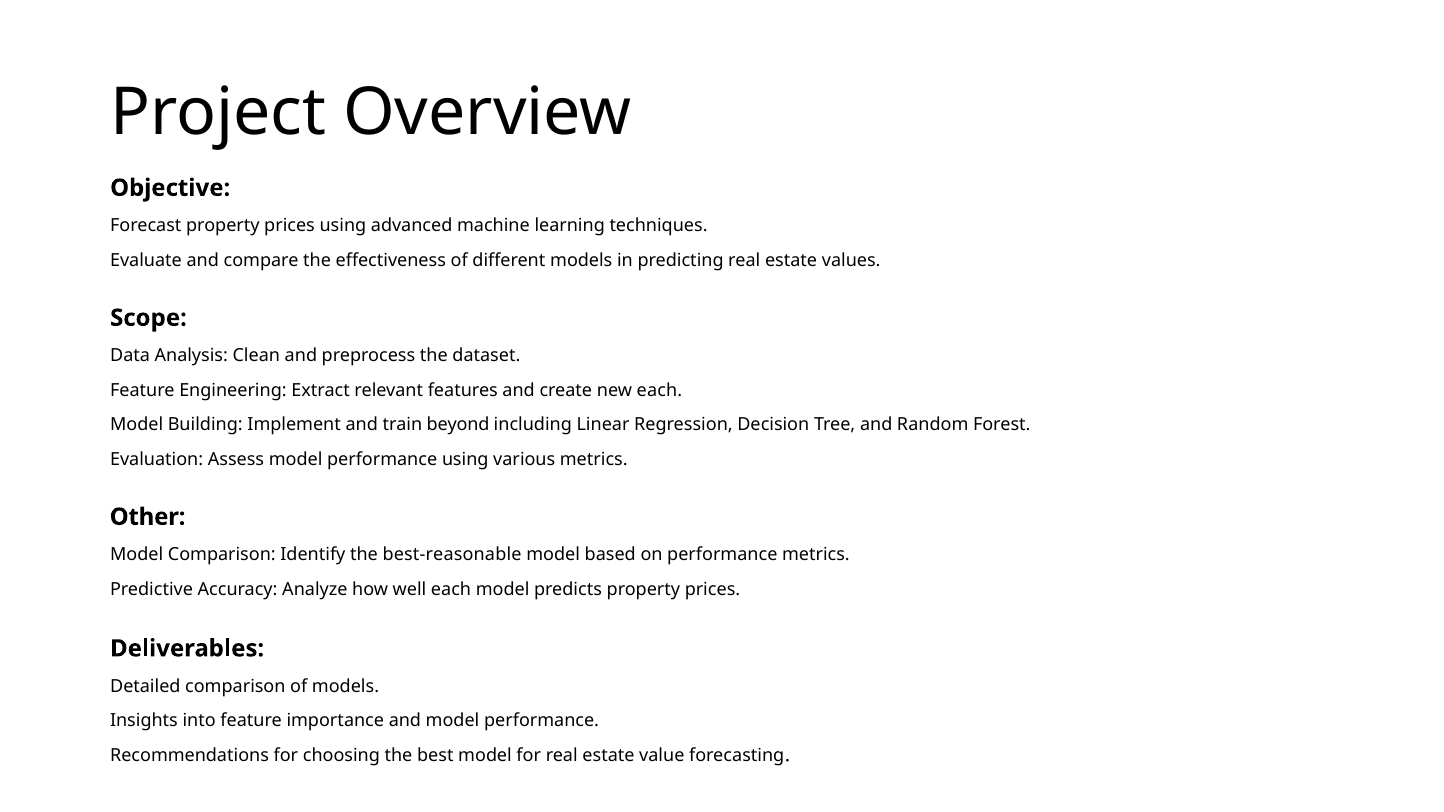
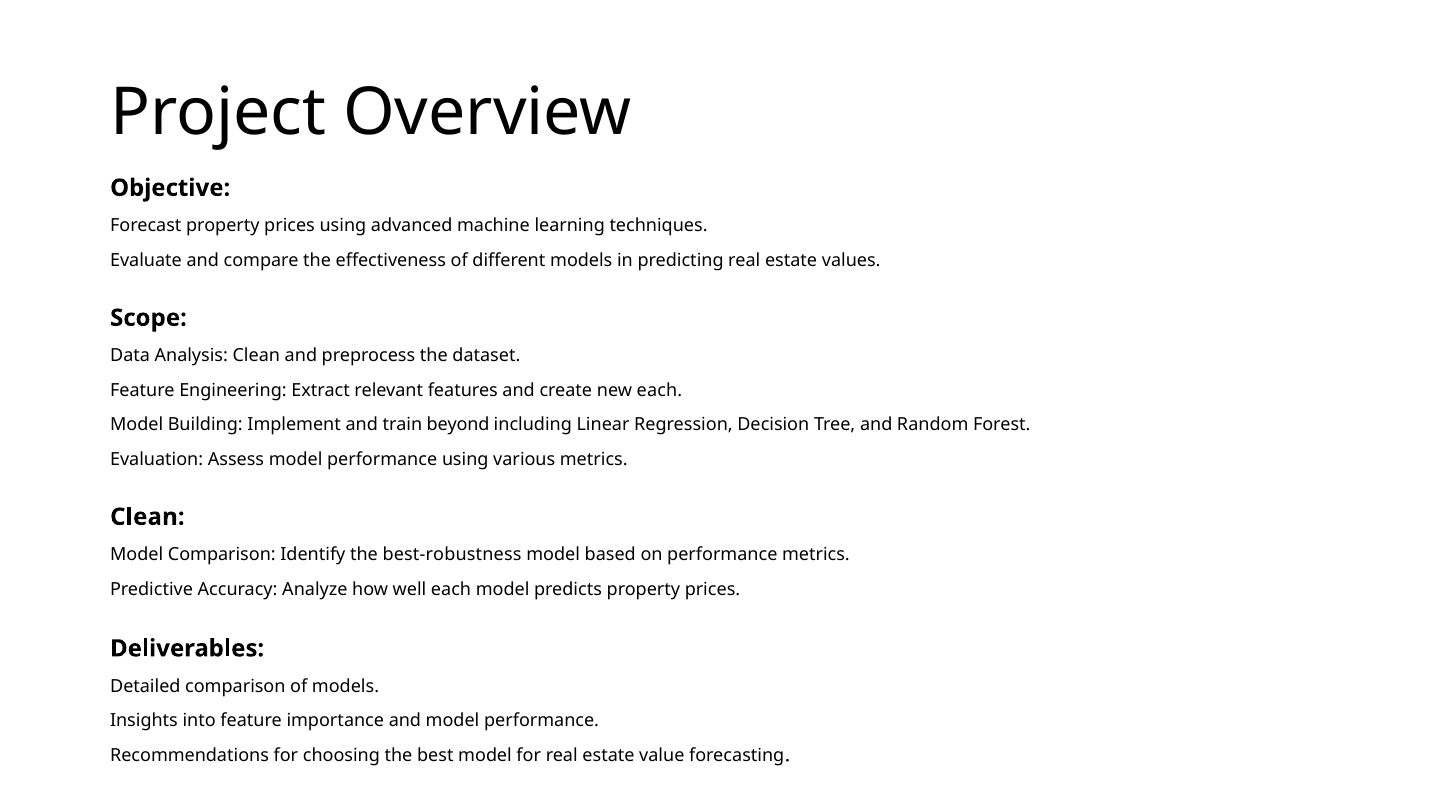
Other: Other -> Clean (147, 517)
best-reasonable: best-reasonable -> best-robustness (452, 555)
